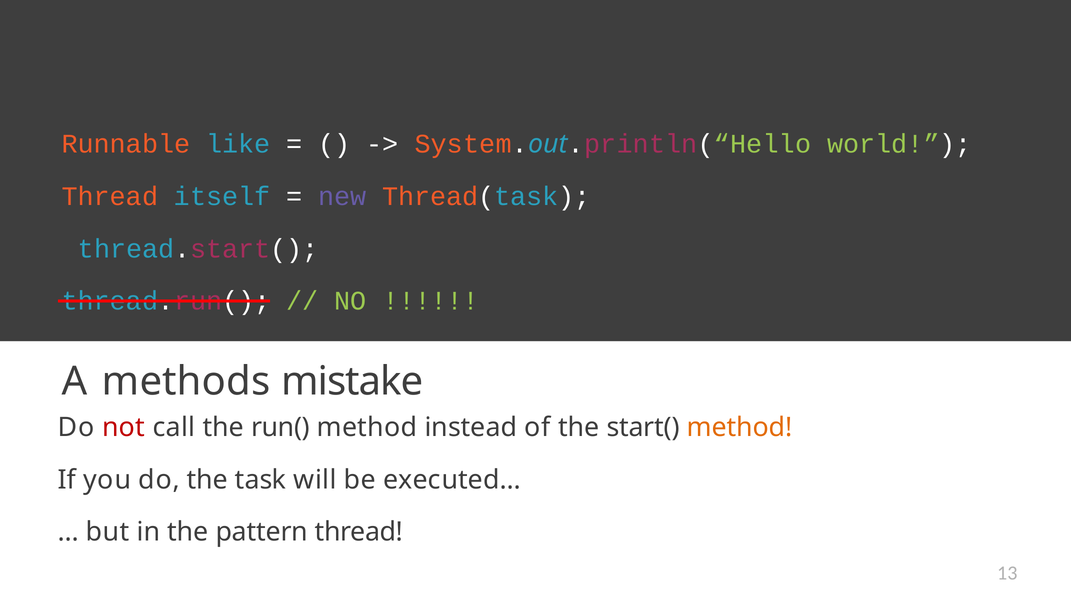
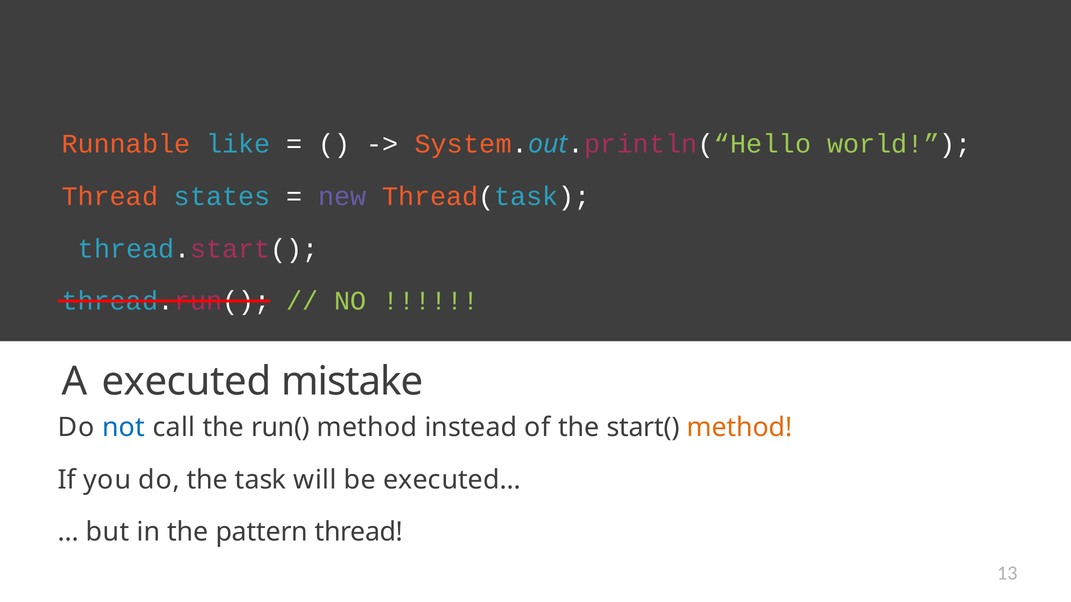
itself: itself -> states (222, 197)
methods: methods -> executed (186, 382)
not colour: red -> blue (124, 428)
